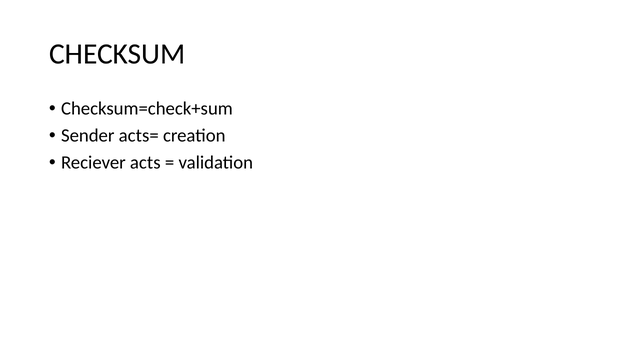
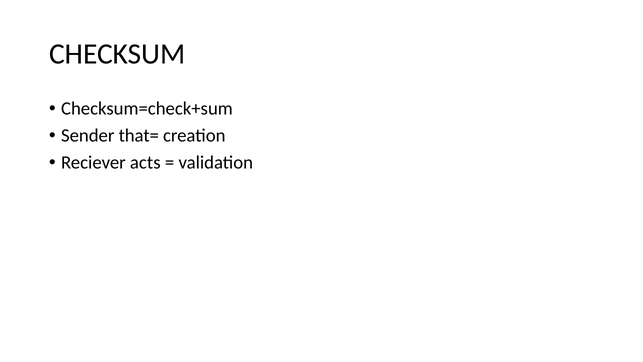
acts=: acts= -> that= (139, 136)
